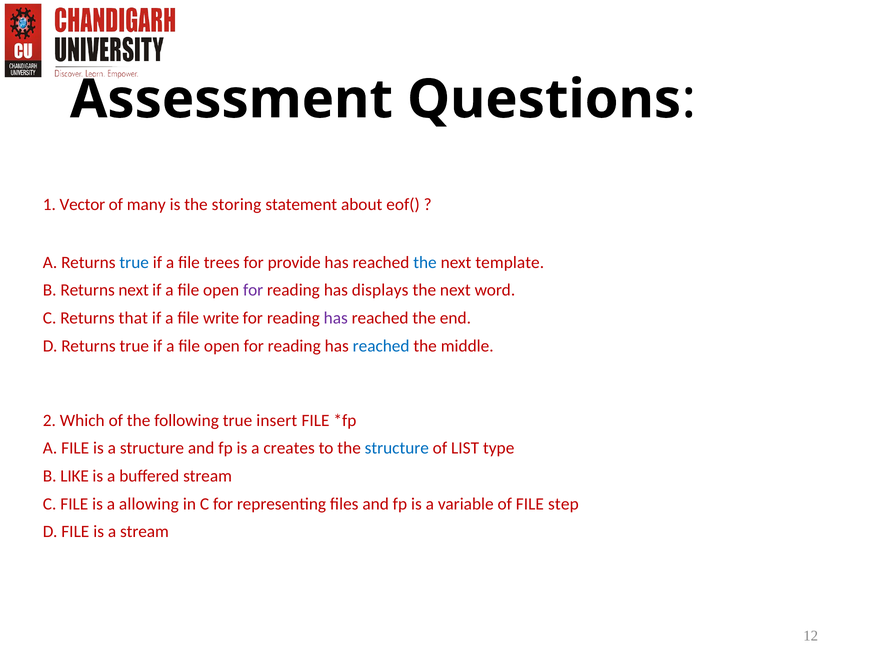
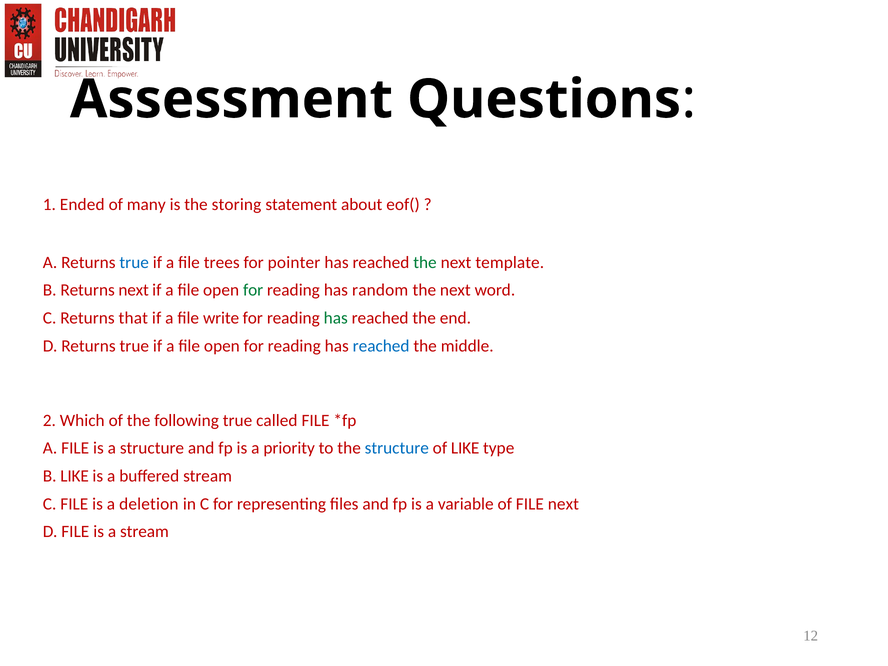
Vector: Vector -> Ended (82, 205)
provide: provide -> pointer (294, 262)
the colour: blue -> green (425, 262)
for colour: purple -> green (253, 290)
displays: displays -> random (380, 290)
has colour: purple -> green (336, 318)
insert: insert -> called (277, 420)
creates: creates -> priority (289, 448)
of LIST: LIST -> LIKE (465, 448)
allowing: allowing -> deletion (149, 504)
FILE step: step -> next (563, 504)
